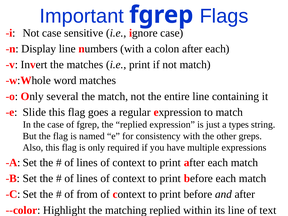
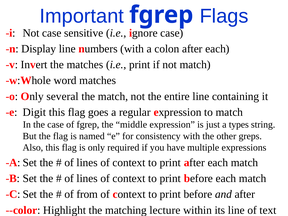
Slide: Slide -> Digit (34, 112)
the replied: replied -> middle (131, 125)
matching replied: replied -> lecture (165, 210)
